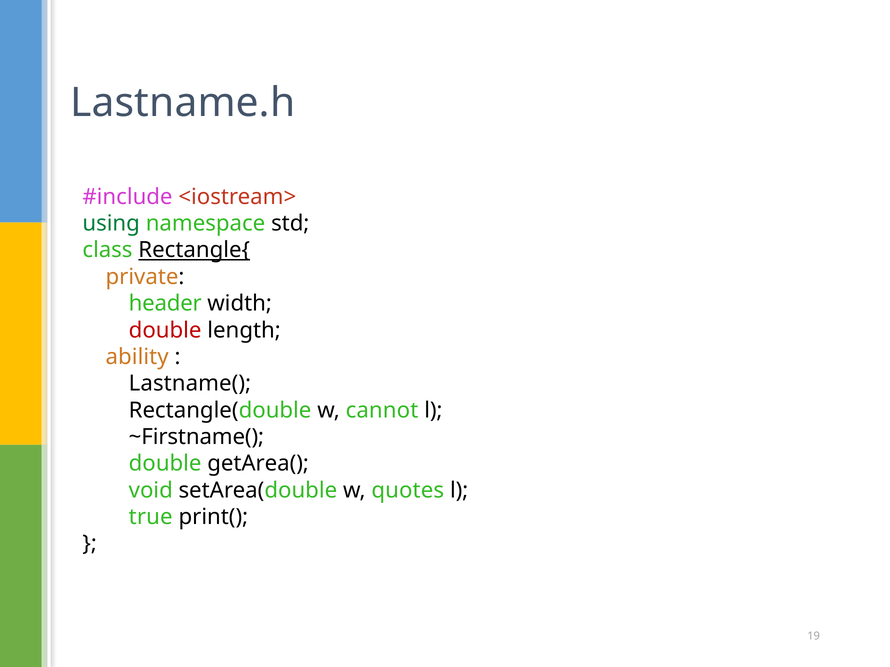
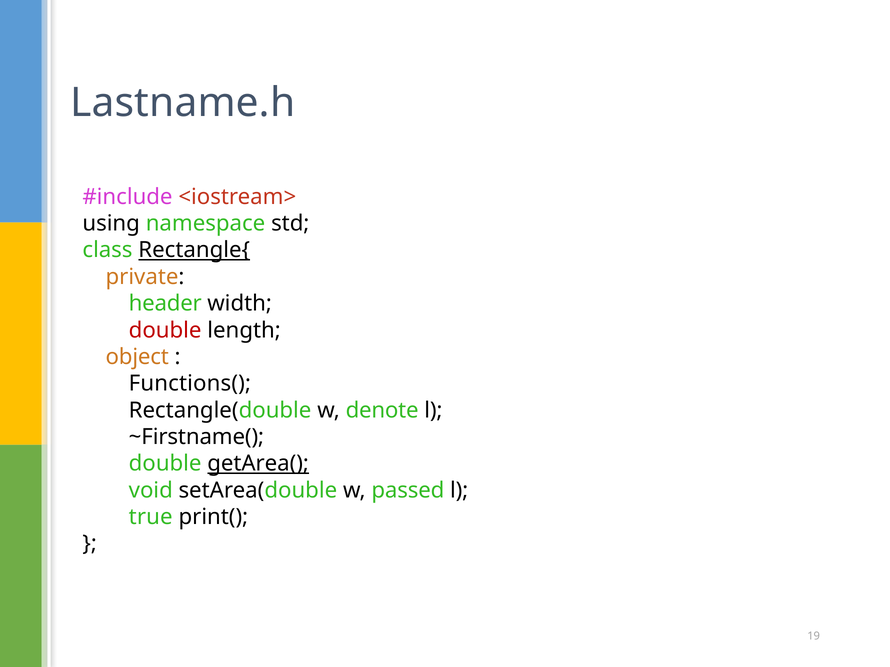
using colour: green -> black (111, 224)
ability: ability -> object (137, 357)
Lastname(: Lastname( -> Functions( (190, 384)
cannot: cannot -> denote (382, 411)
getArea( underline: none -> present (258, 464)
quotes: quotes -> passed (408, 491)
